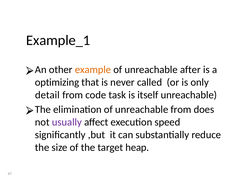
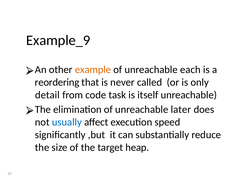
Example_1: Example_1 -> Example_9 (58, 40)
after: after -> each (190, 69)
optimizing: optimizing -> reordering (57, 82)
unreachable from: from -> later (181, 109)
usually colour: purple -> blue (67, 122)
